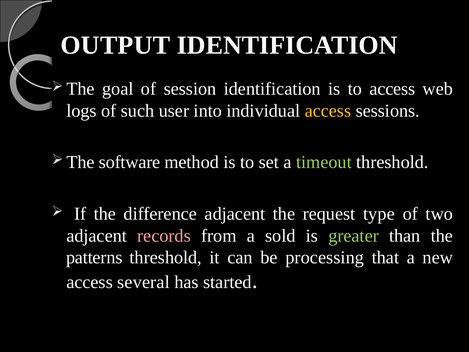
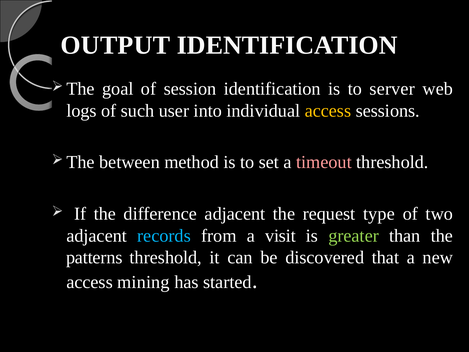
to access: access -> server (392, 89)
software: software -> between (129, 162)
timeout colour: light green -> pink (324, 162)
records colour: pink -> light blue (164, 235)
sold: sold -> visit (280, 235)
processing: processing -> discovered (325, 257)
several: several -> mining (144, 282)
